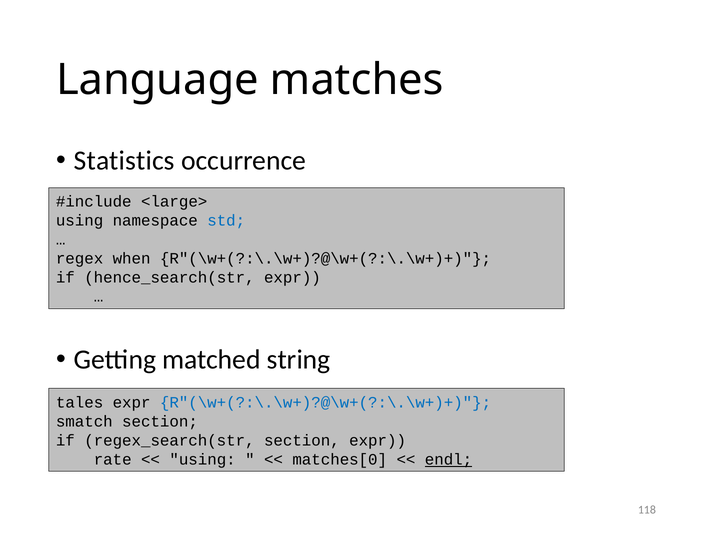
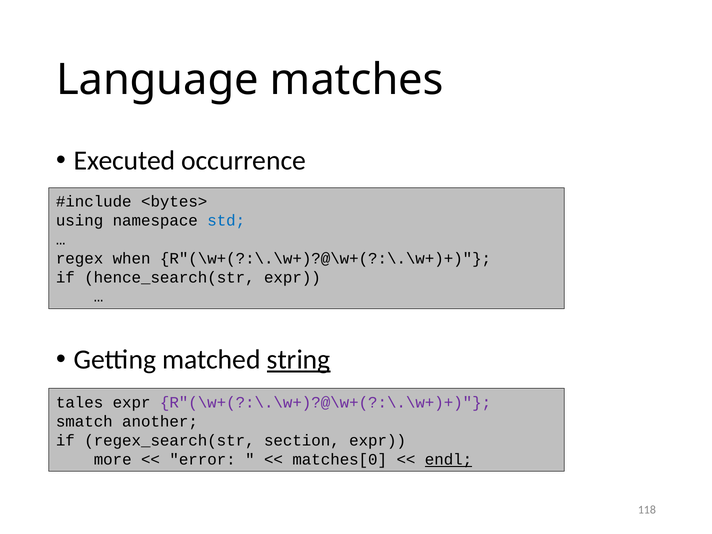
Statistics: Statistics -> Executed (125, 161)
<large>: <large> -> <bytes> (174, 202)
string underline: none -> present (299, 360)
R"(\w+(?:\.\w+)?@\w+(?:\.\w+)+ colour: blue -> purple (326, 403)
smatch section: section -> another (160, 422)
rate: rate -> more (113, 460)
using: using -> error (203, 460)
